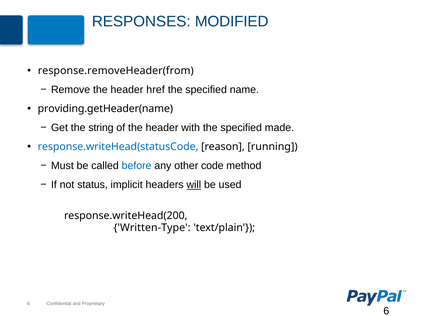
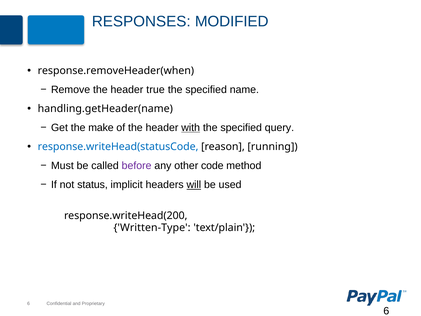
response.removeHeader(from: response.removeHeader(from -> response.removeHeader(when (116, 70)
href: href -> true (156, 90)
providing.getHeader(name: providing.getHeader(name -> handling.getHeader(name (105, 109)
string: string -> make (101, 128)
with underline: none -> present (191, 128)
made: made -> query (279, 128)
before colour: blue -> purple (137, 166)
